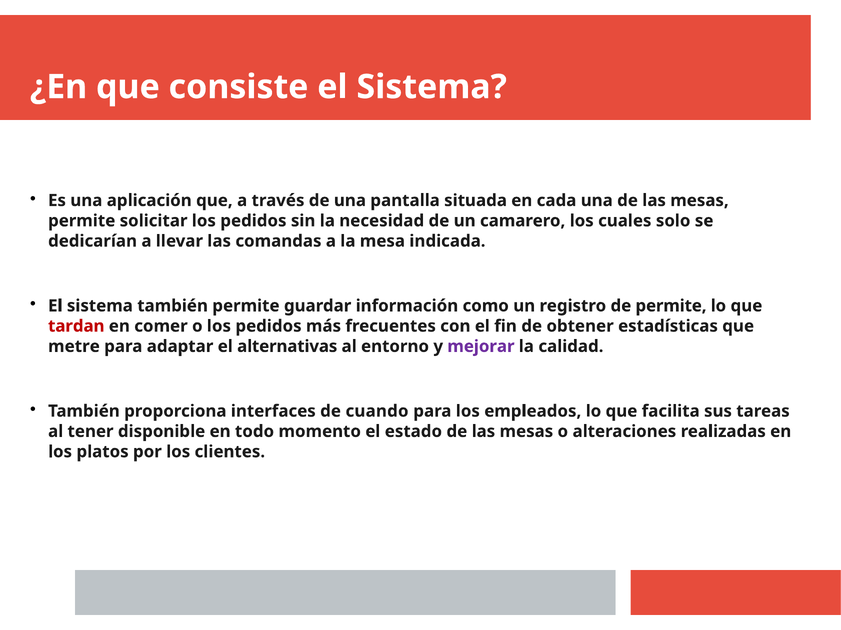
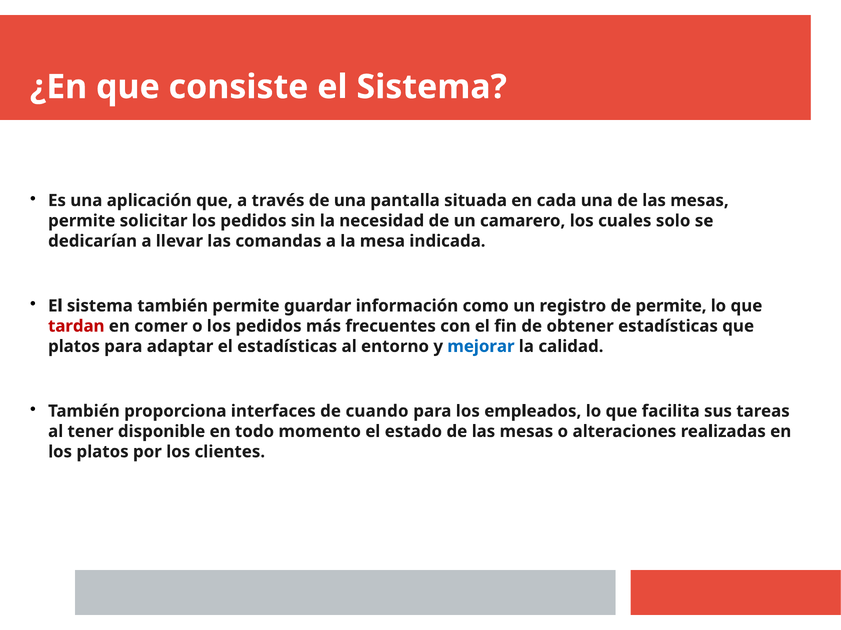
metre: metre -> platos (74, 347)
el alternativas: alternativas -> estadísticas (287, 347)
mejorar colour: purple -> blue (481, 347)
